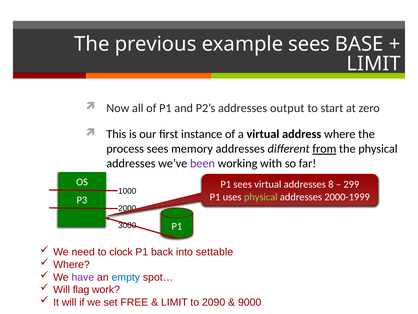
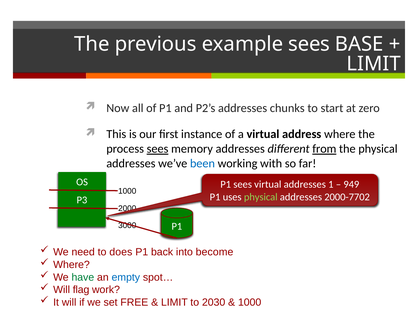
output: output -> chunks (287, 108)
sees underline: none -> present (158, 149)
been colour: purple -> blue (202, 163)
8: 8 -> 1 (331, 184)
299: 299 -> 949 (351, 184)
2000-1999: 2000-1999 -> 2000-7702 (347, 197)
clock: clock -> does (121, 252)
settable: settable -> become (215, 252)
have colour: purple -> green (83, 277)
2090: 2090 -> 2030 (214, 302)
9000: 9000 -> 1000 (250, 302)
